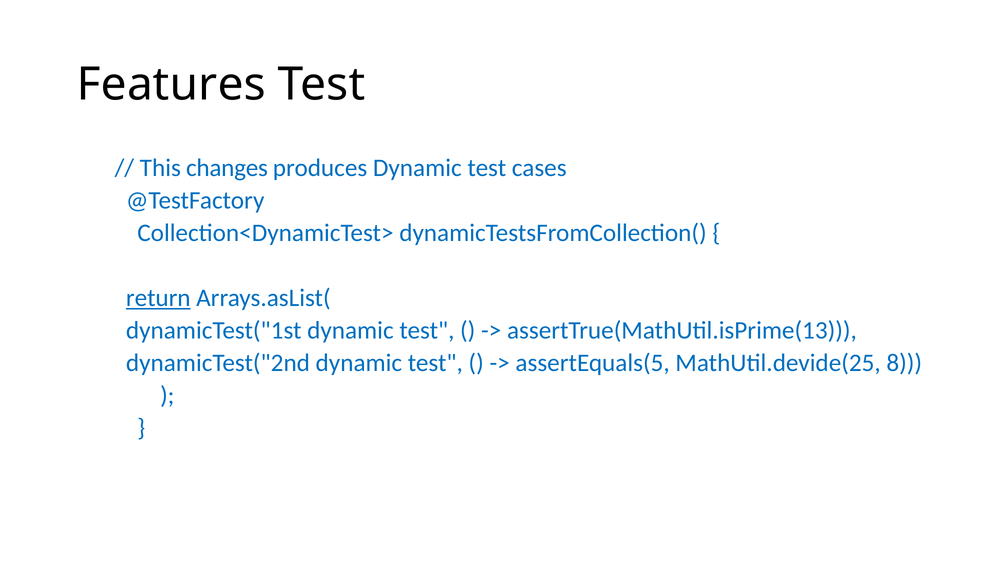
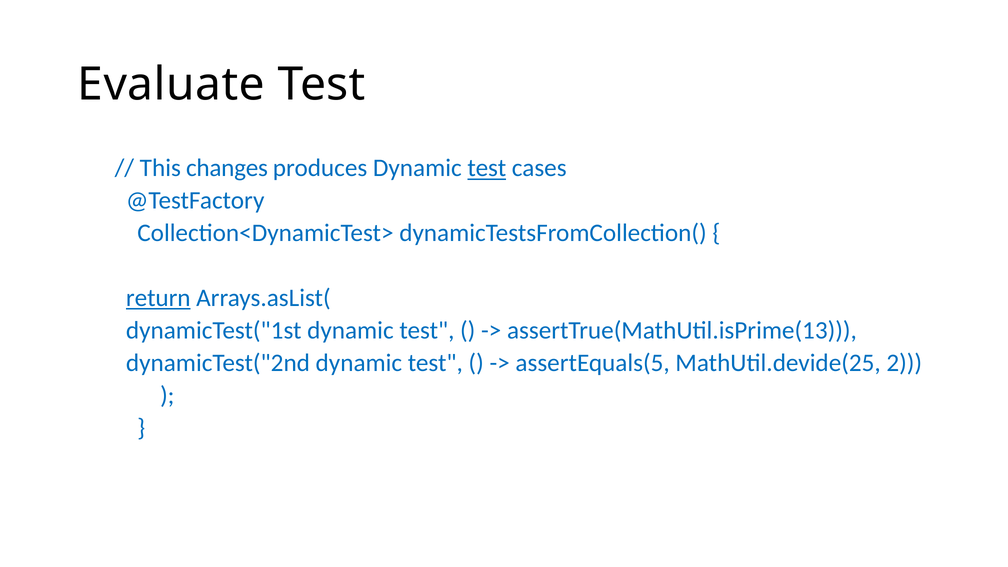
Features: Features -> Evaluate (171, 85)
test underline: none -> present (487, 168)
8: 8 -> 2 (904, 363)
